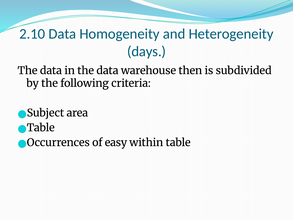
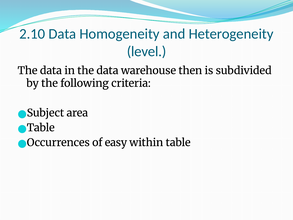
days: days -> level (147, 51)
